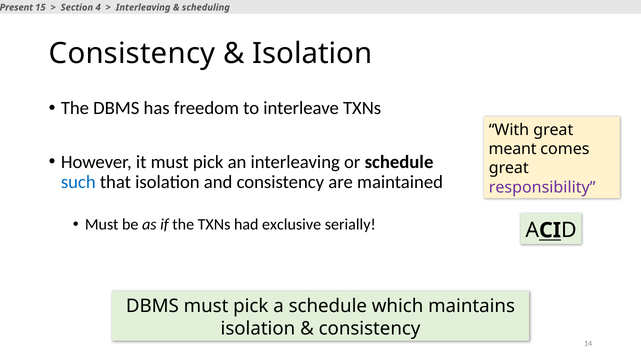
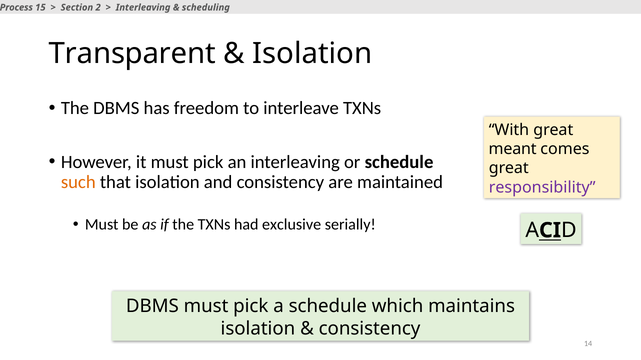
Present: Present -> Process (16, 7)
4: 4 -> 2 (98, 7)
Consistency: Consistency -> Transparent (132, 54)
such colour: blue -> orange (78, 182)
